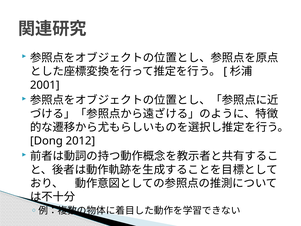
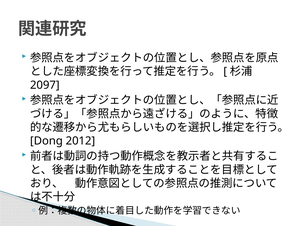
2001: 2001 -> 2097 (45, 85)
